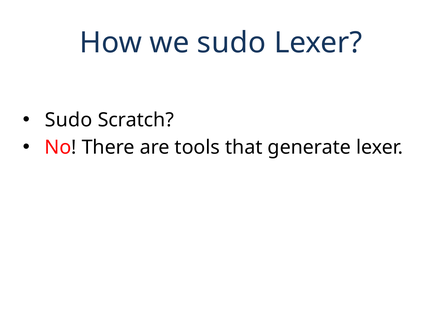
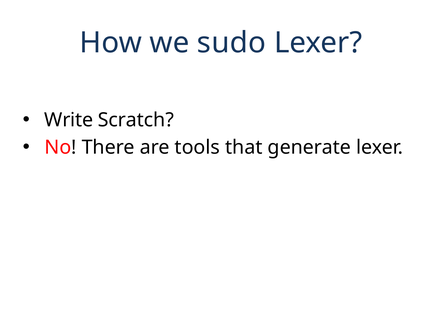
Sudo: Sudo -> Write (69, 120)
